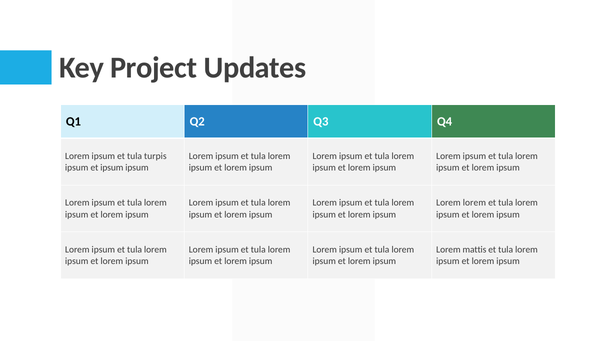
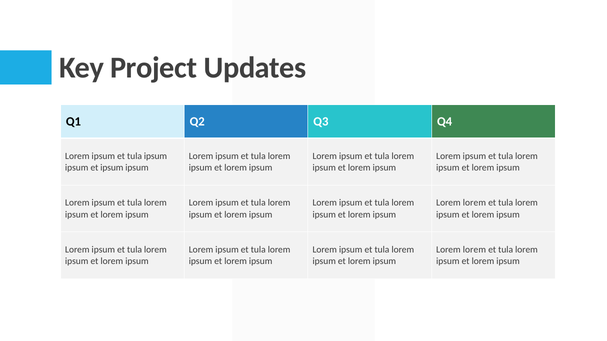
tula turpis: turpis -> ipsum (155, 156)
mattis: mattis -> lorem (474, 250)
